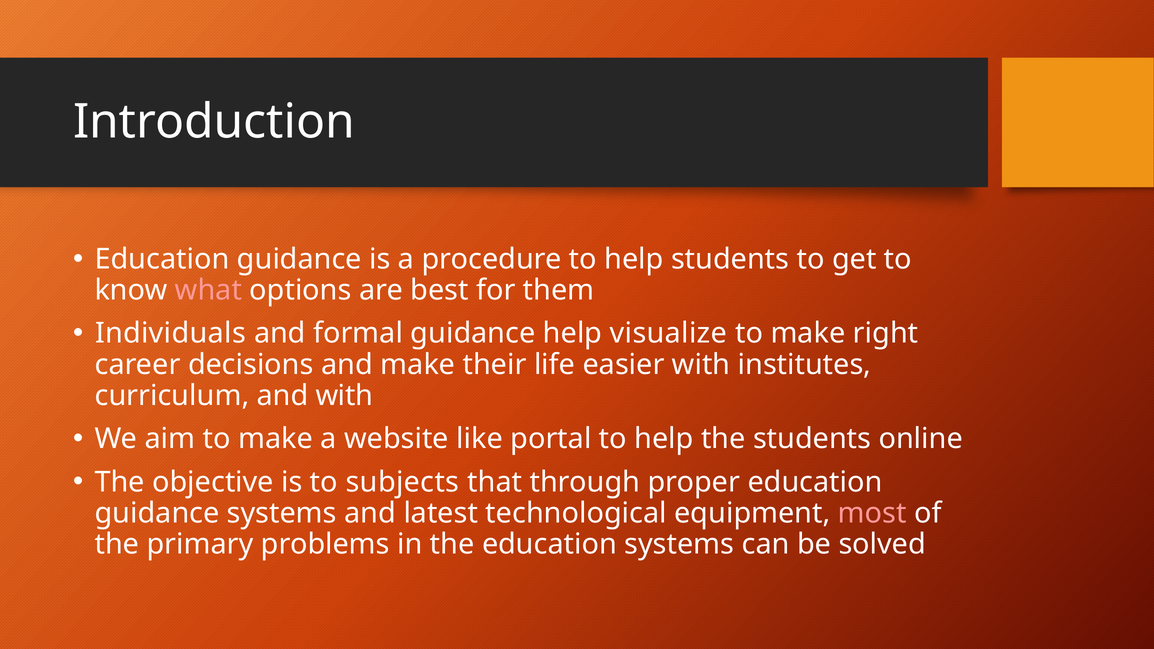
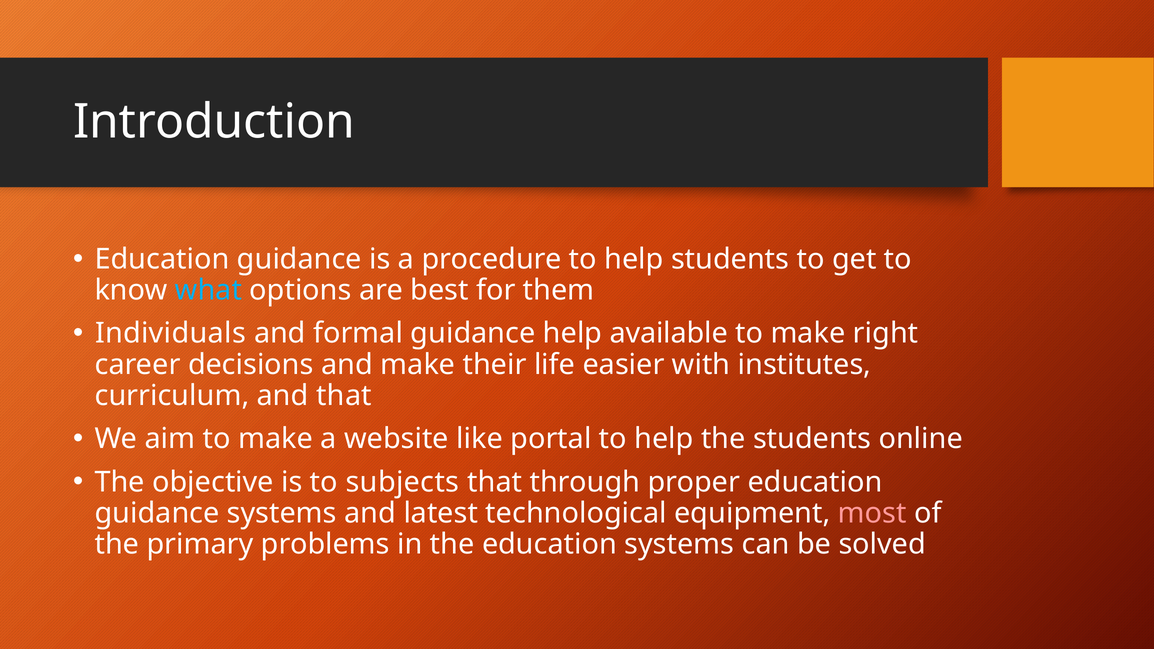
what colour: pink -> light blue (208, 290)
visualize: visualize -> available (669, 334)
and with: with -> that (344, 396)
